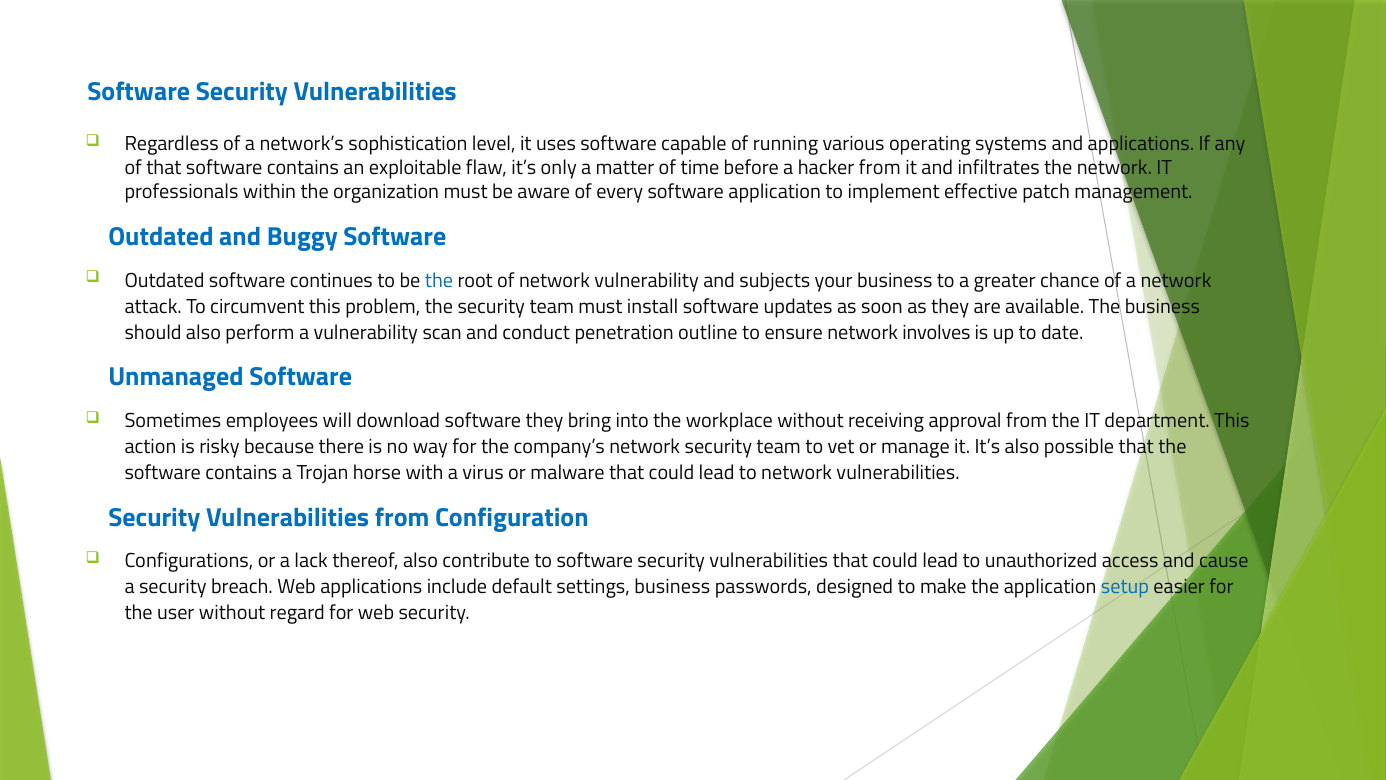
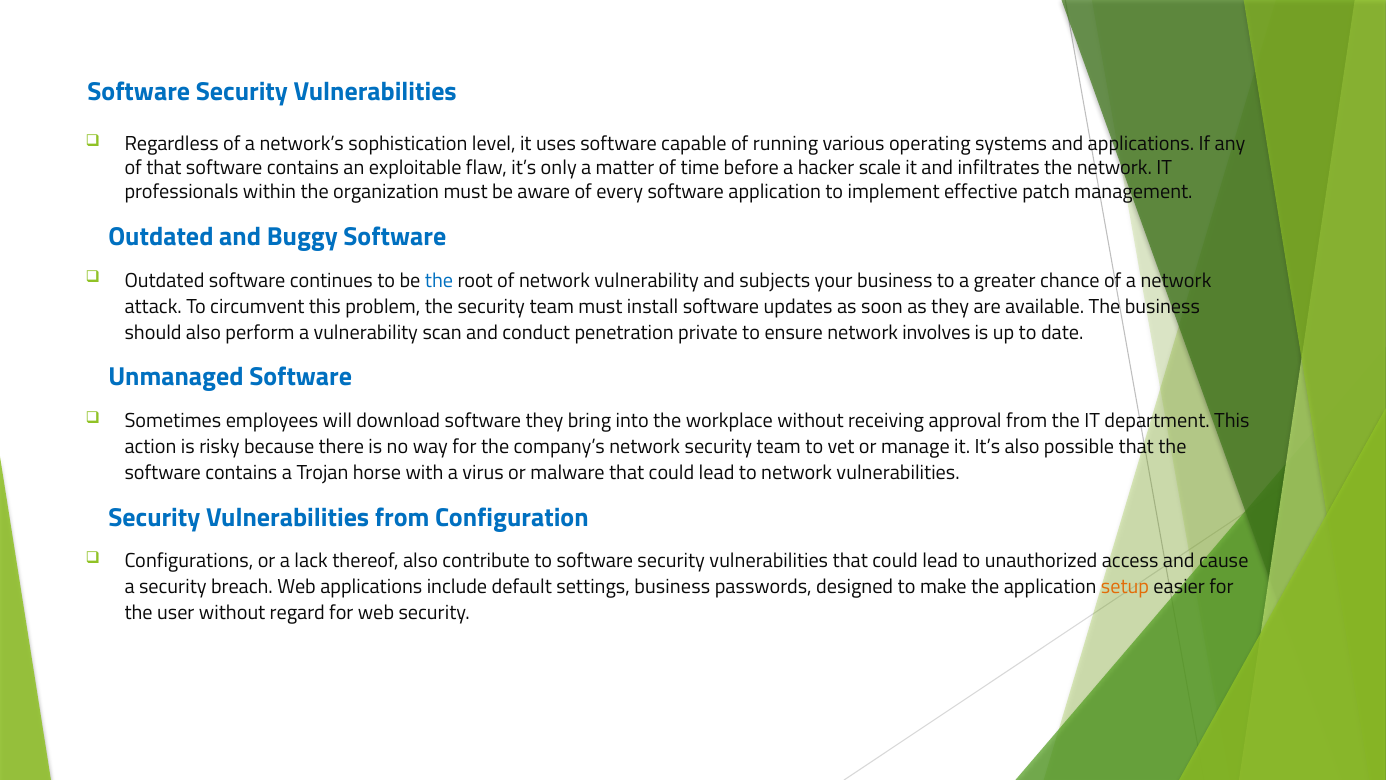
hacker from: from -> scale (880, 168)
outline: outline -> private (708, 332)
setup colour: blue -> orange (1125, 587)
